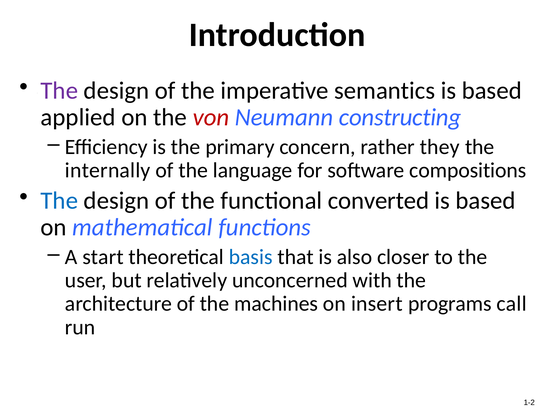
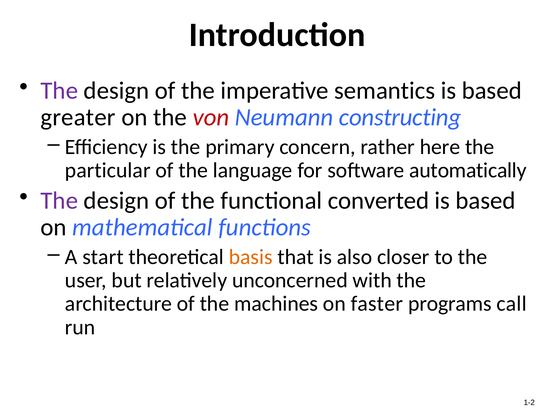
applied: applied -> greater (78, 117)
they: they -> here (440, 147)
internally: internally -> particular (108, 170)
compositions: compositions -> automatically (468, 170)
The colour: blue -> purple (59, 201)
basis colour: blue -> orange (251, 257)
insert: insert -> faster (377, 304)
